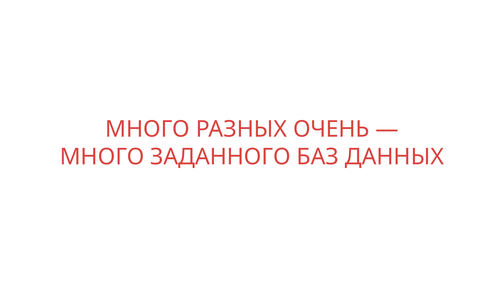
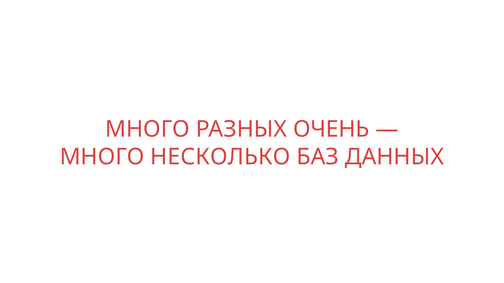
ЗАДАННОГО: ЗАДАННОГО -> НЕСКОЛЬКО (220, 157)
